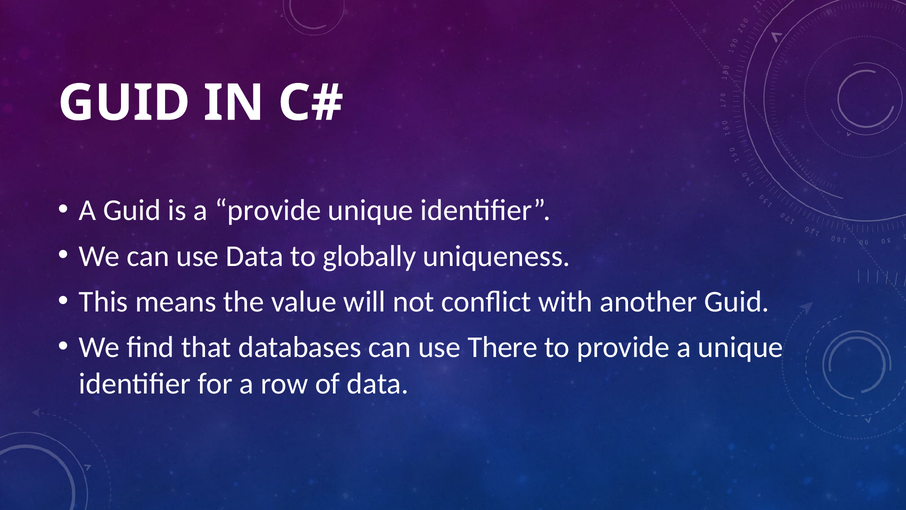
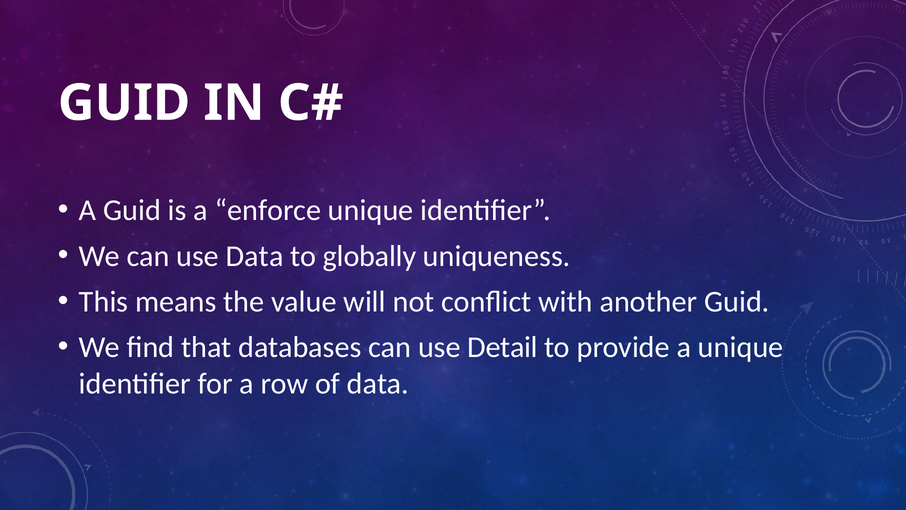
a provide: provide -> enforce (268, 210)
There: There -> Detail (503, 347)
